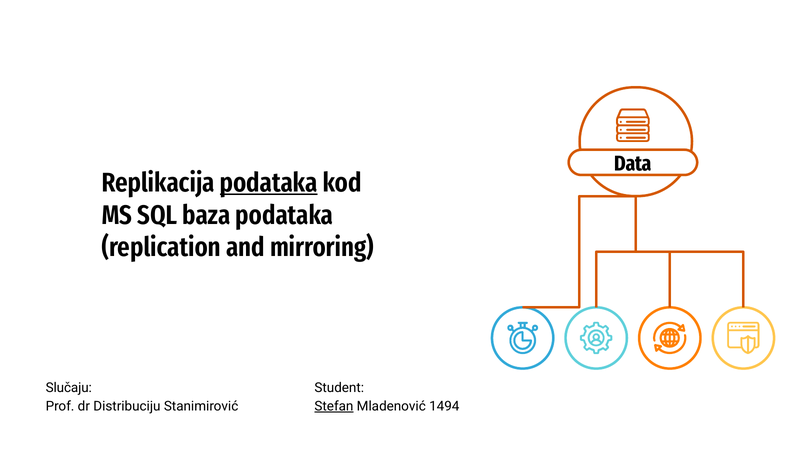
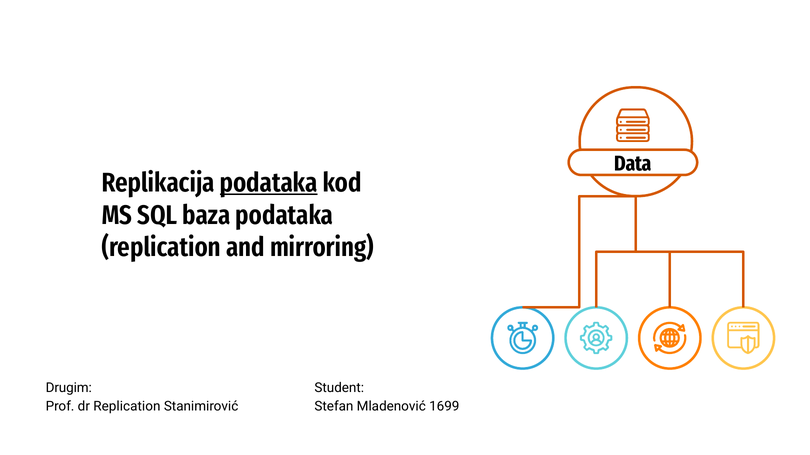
Slučaju: Slučaju -> Drugim (69, 388)
dr Distribuciju: Distribuciju -> Replication (127, 407)
Stefan underline: present -> none (334, 407)
1494: 1494 -> 1699 (444, 407)
